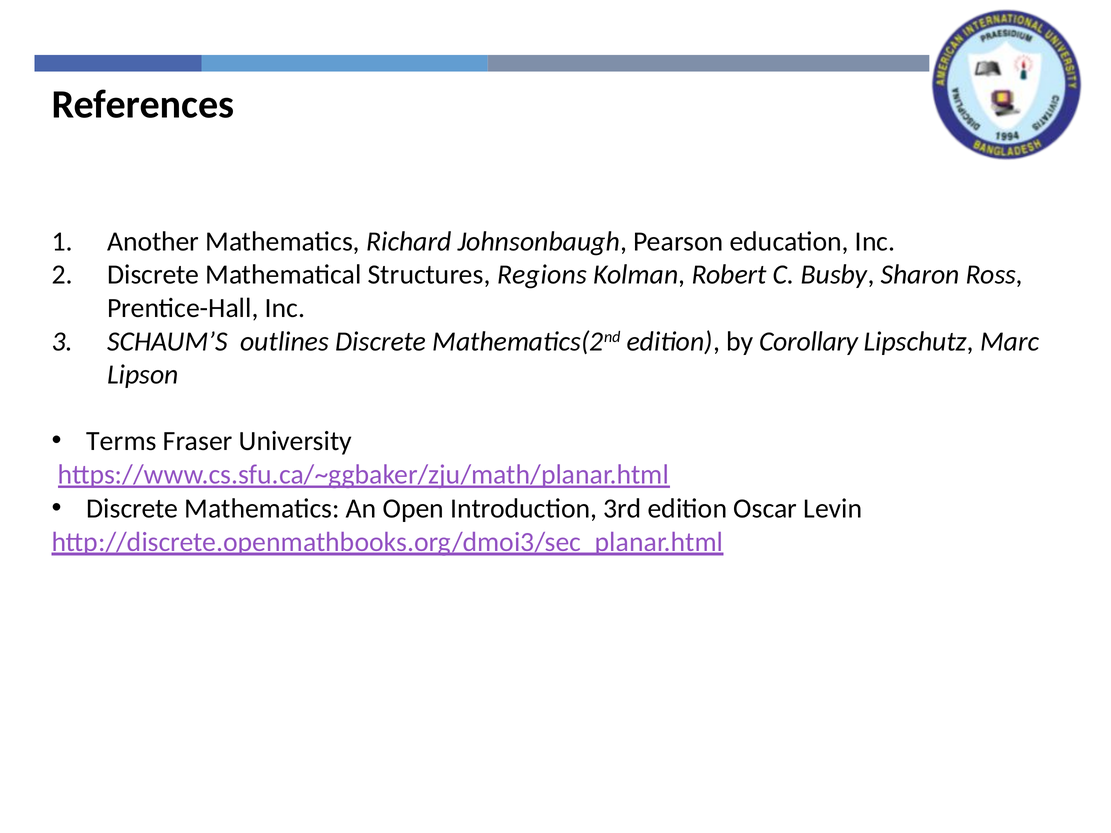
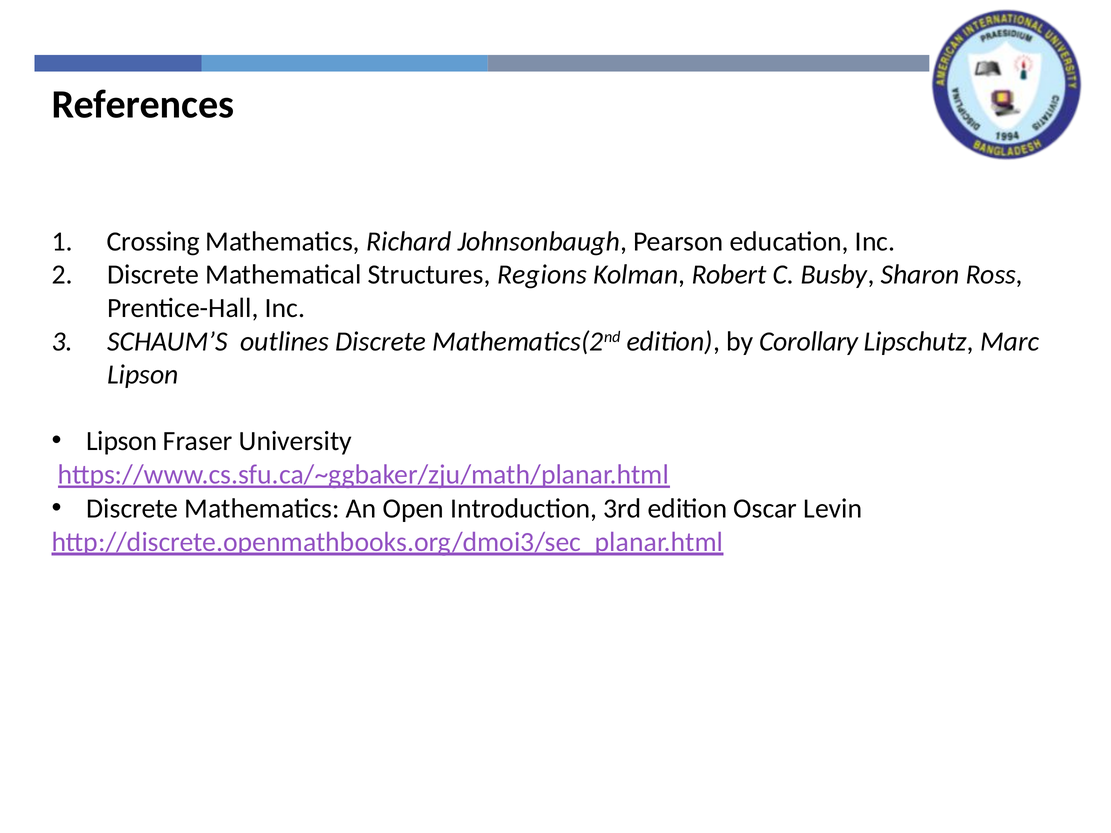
Another: Another -> Crossing (153, 241)
Terms: Terms -> Lipson (122, 441)
